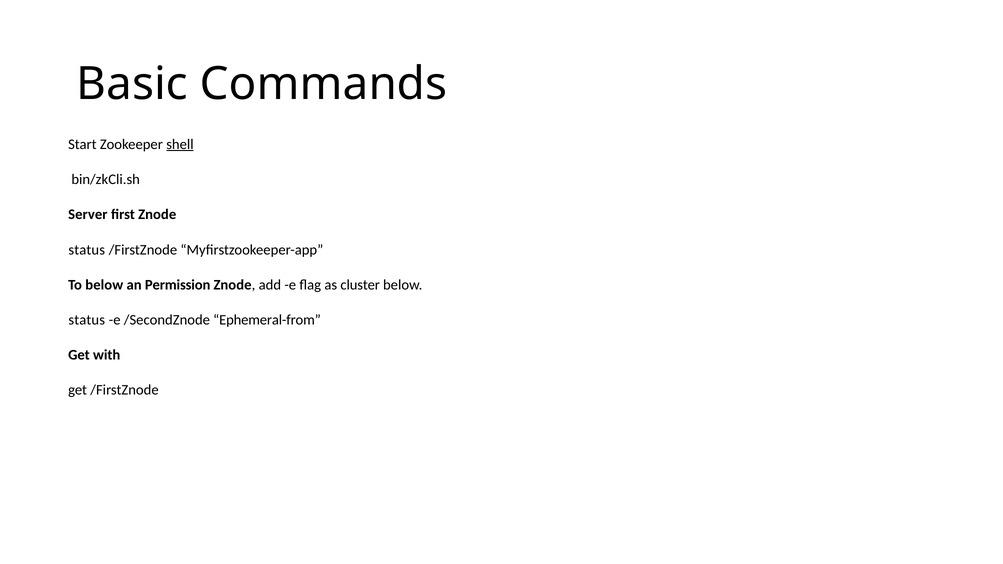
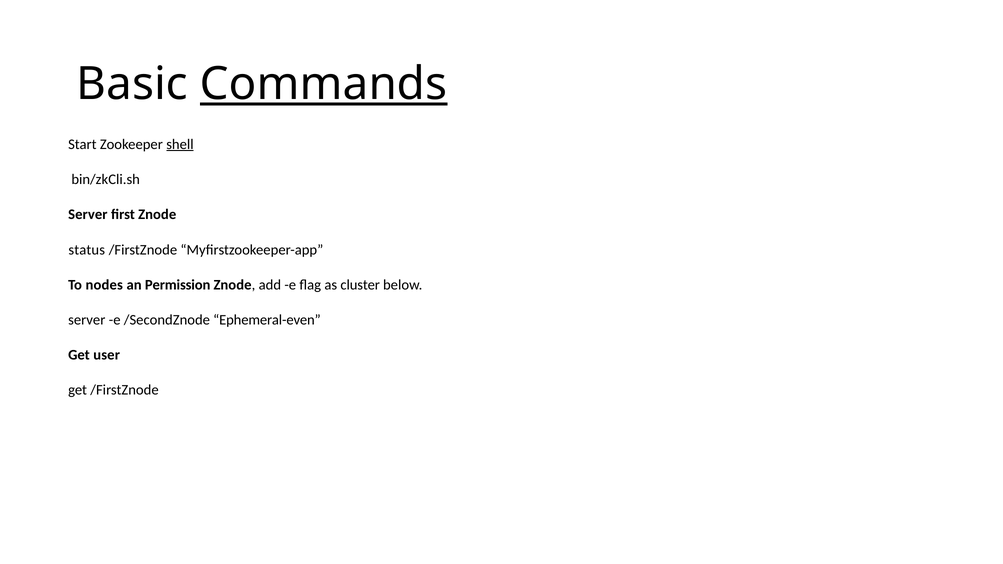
Commands underline: none -> present (324, 84)
To below: below -> nodes (104, 285)
status: status -> server (87, 320)
Ephemeral-from: Ephemeral-from -> Ephemeral-even (267, 320)
with: with -> user (107, 355)
